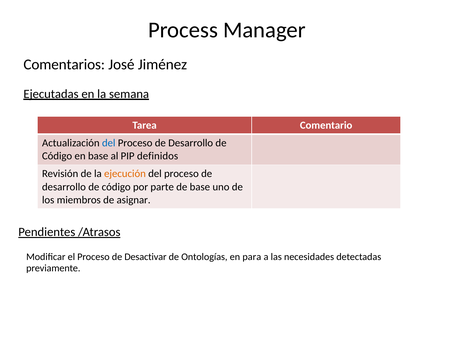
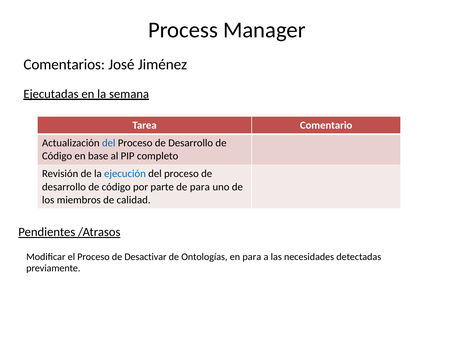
definidos: definidos -> completo (158, 156)
ejecución colour: orange -> blue (125, 174)
de base: base -> para (200, 187)
asignar: asignar -> calidad (134, 200)
